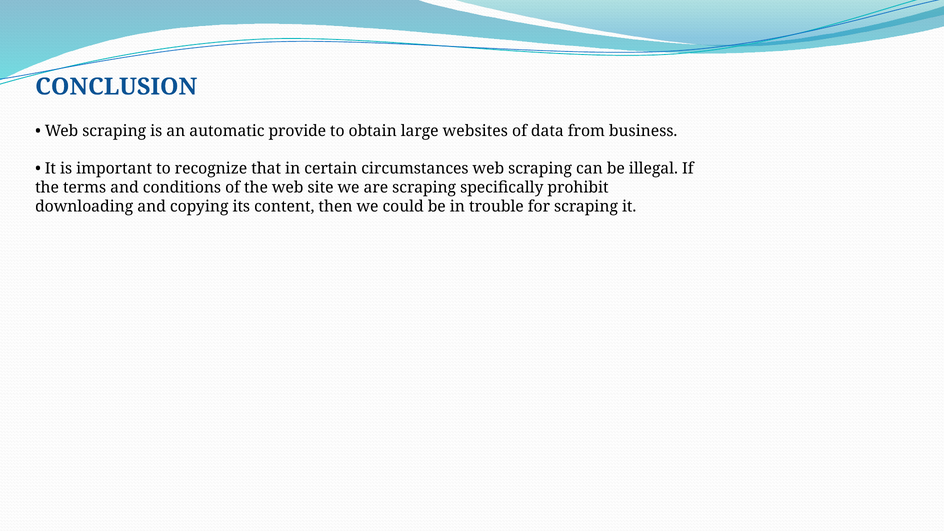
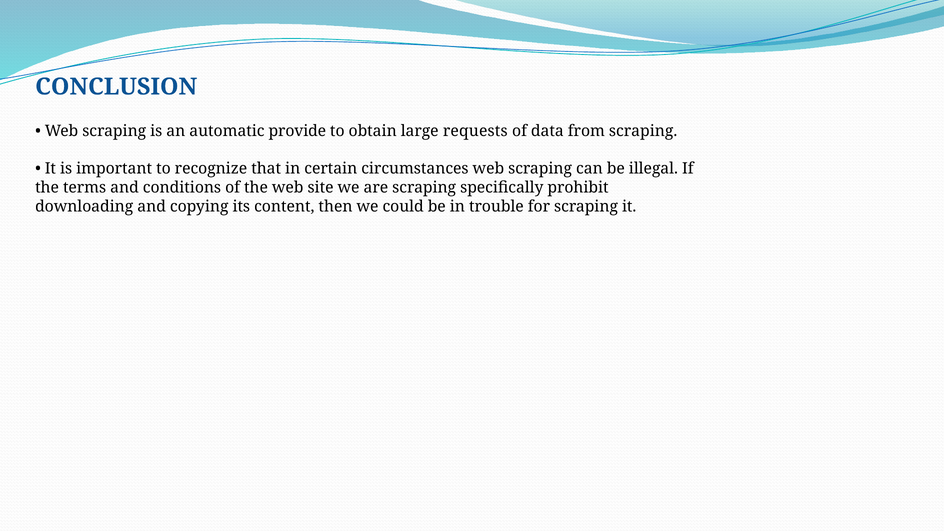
websites: websites -> requests (475, 131)
from business: business -> scraping (643, 131)
